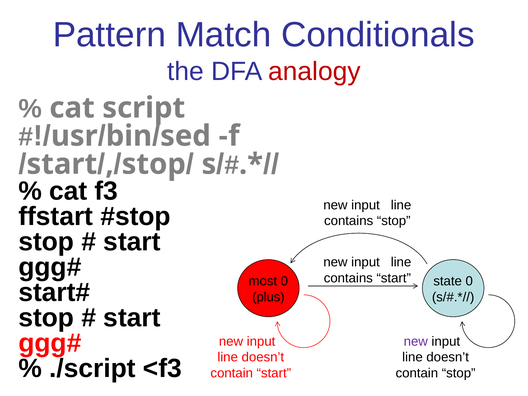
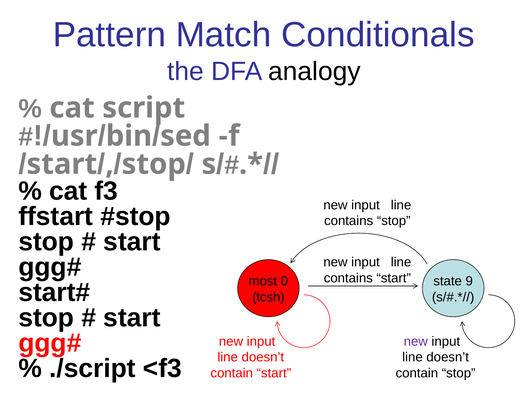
analogy colour: red -> black (314, 71)
state 0: 0 -> 9 (469, 281)
plus: plus -> tcsh (268, 297)
